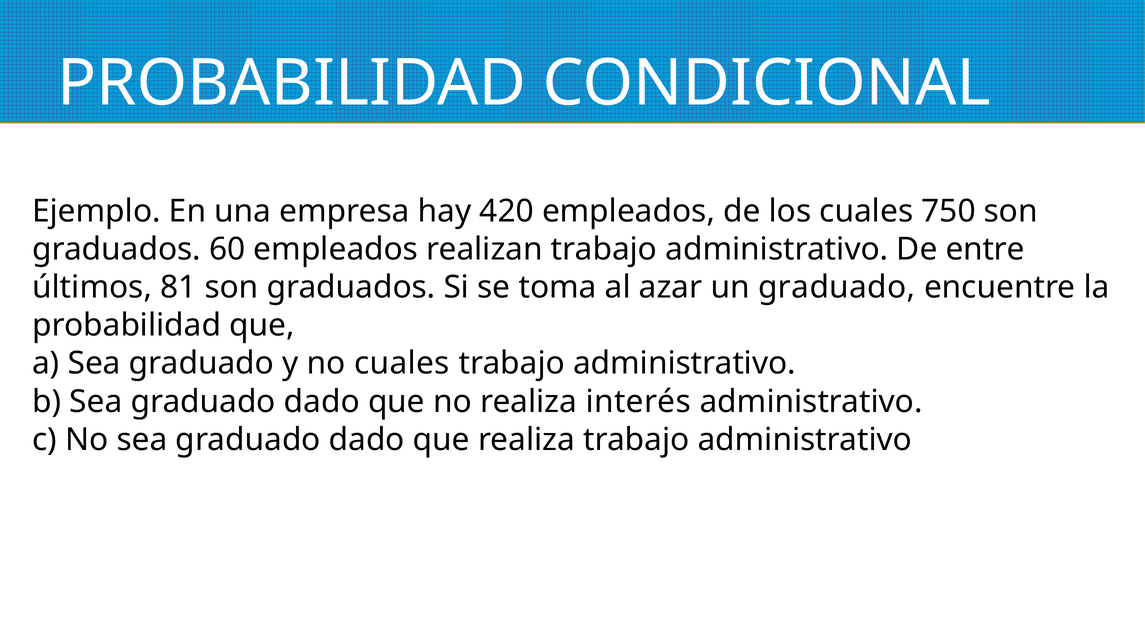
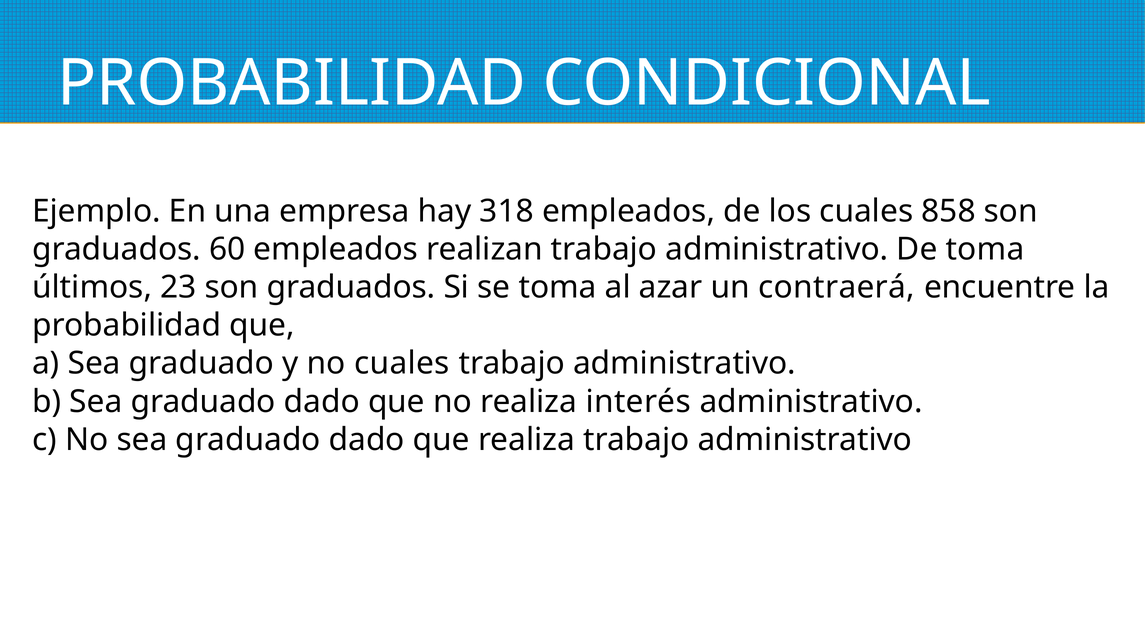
420: 420 -> 318 (507, 211)
750: 750 -> 858 (949, 211)
De entre: entre -> toma (985, 249)
81: 81 -> 23 (178, 287)
un graduado: graduado -> contraerá (837, 287)
